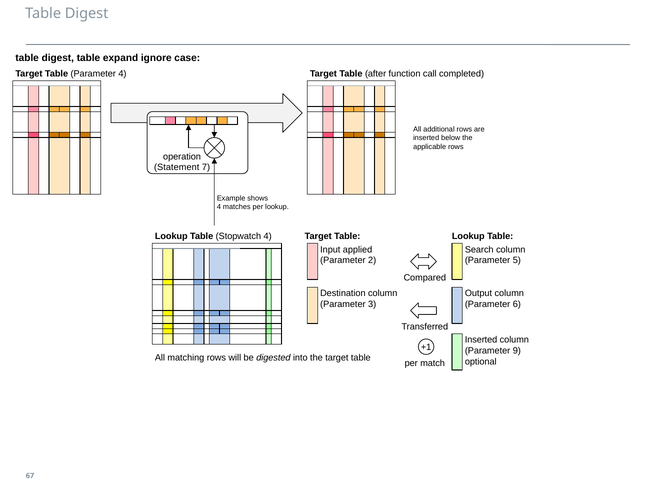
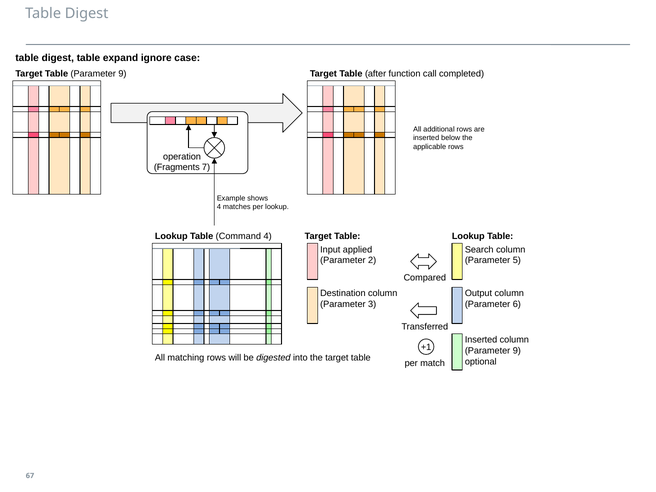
Table Parameter 4: 4 -> 9 (122, 74)
Statement: Statement -> Fragments (177, 167)
Stopwatch: Stopwatch -> Command (238, 236)
